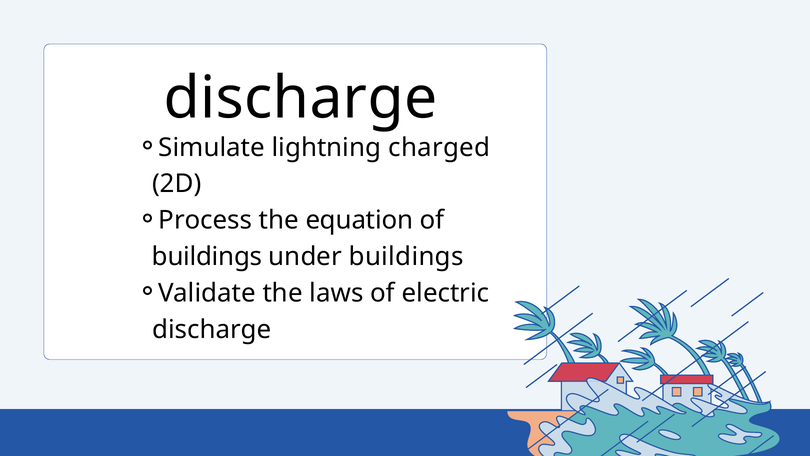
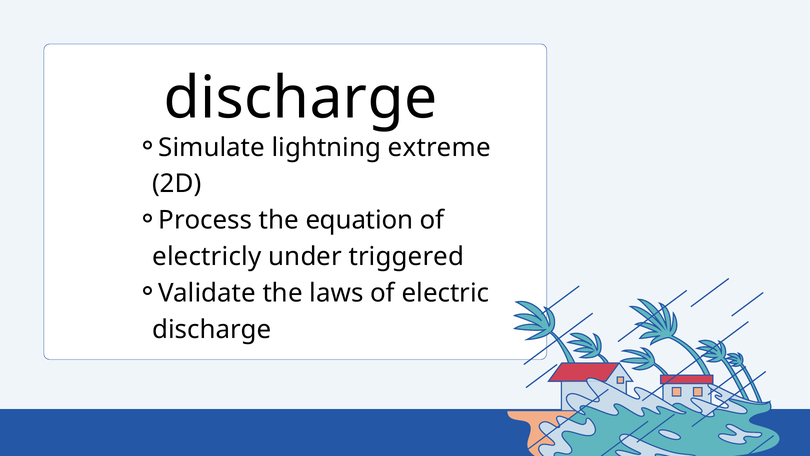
charged: charged -> extreme (439, 147)
buildings: buildings -> electricly (207, 256)
under buildings: buildings -> triggered (406, 256)
